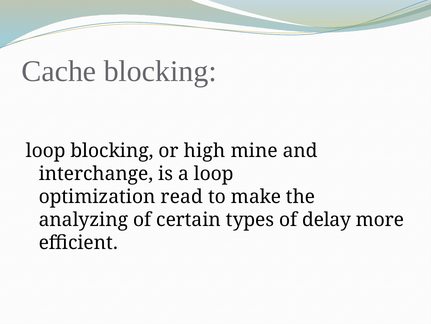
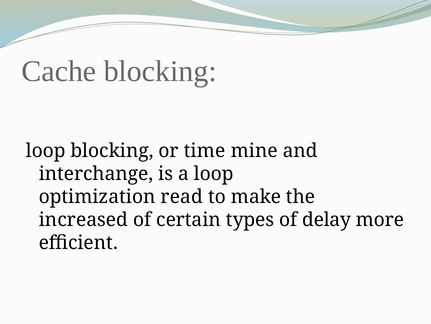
high: high -> time (205, 150)
analyzing: analyzing -> increased (83, 219)
